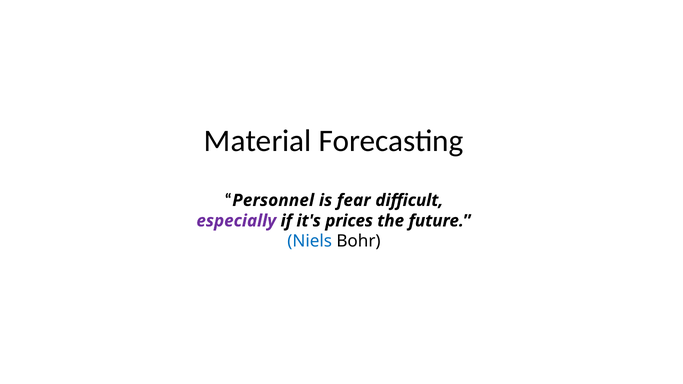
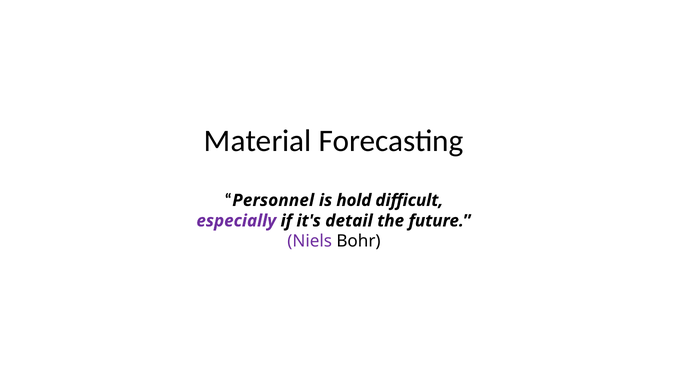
fear: fear -> hold (354, 200)
prices: prices -> detail (349, 221)
Niels colour: blue -> purple (310, 241)
